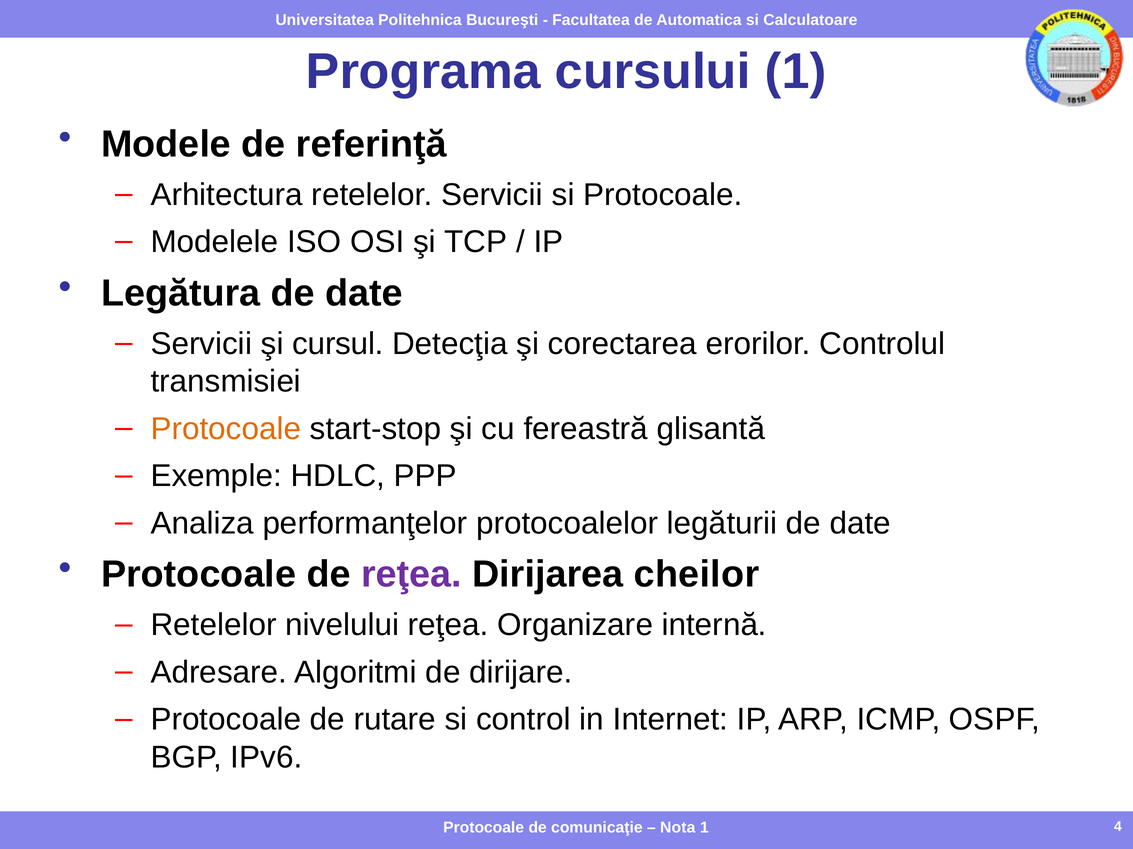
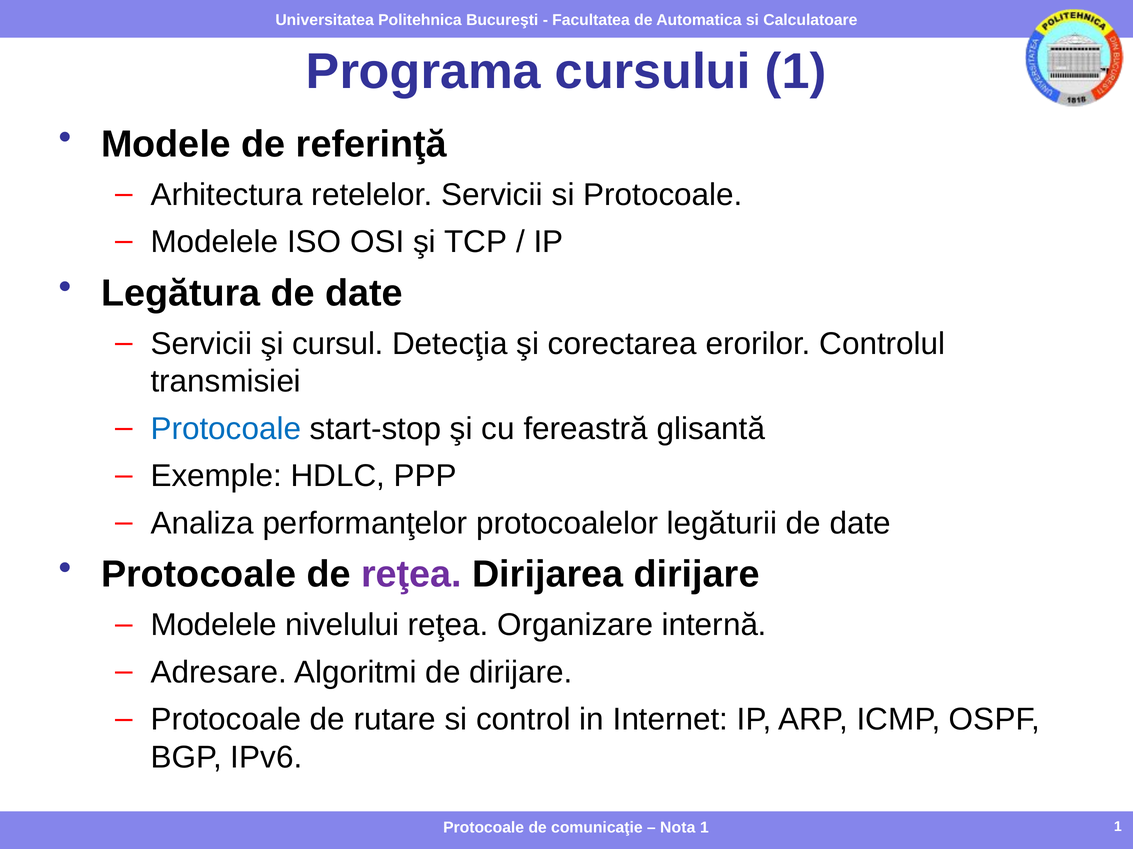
Protocoale colour: orange -> blue (226, 429)
Dirijarea cheilor: cheilor -> dirijare (697, 575)
Retelelor: Retelelor -> Modelele (214, 626)
1 4: 4 -> 1 (1118, 827)
